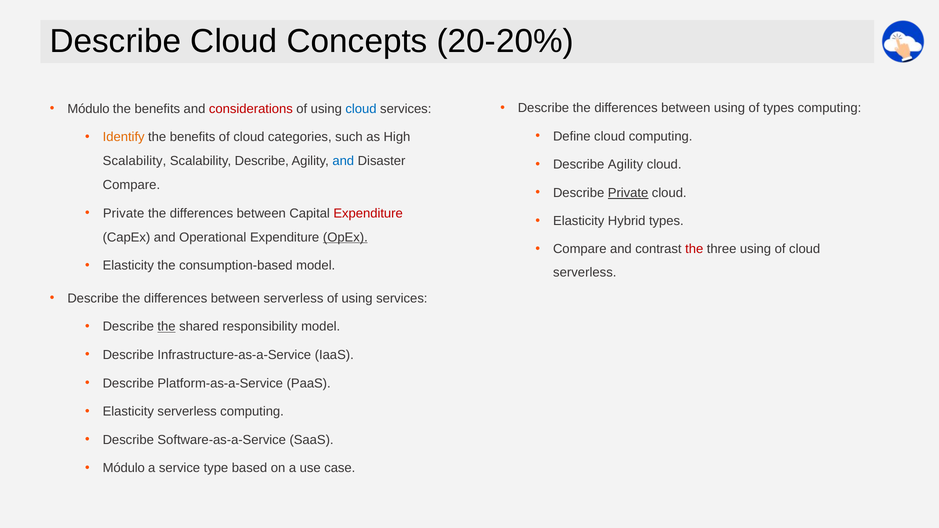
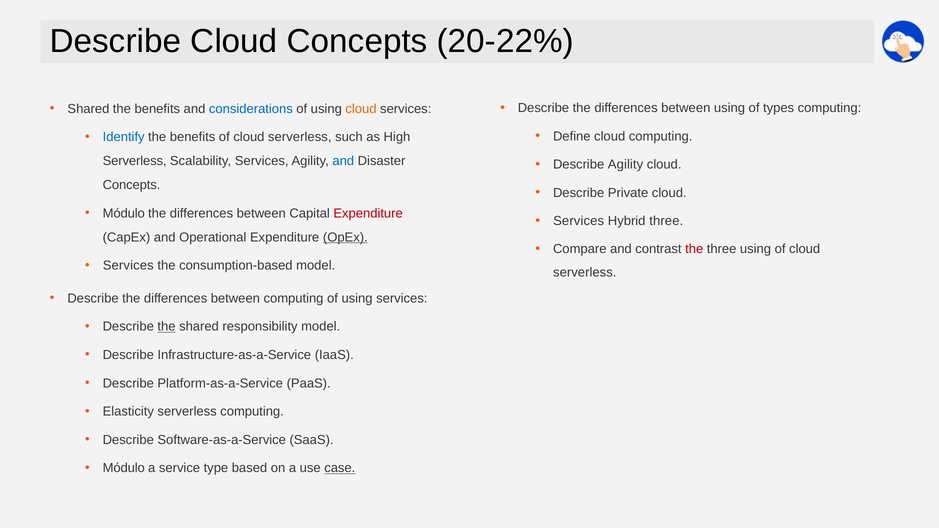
20-20%: 20-20% -> 20-22% (505, 41)
Módulo: Módulo -> Shared (88, 109)
considerations colour: red -> blue (251, 109)
cloud colour: blue -> orange (361, 109)
Identify colour: orange -> blue (124, 137)
benefits of cloud categories: categories -> serverless (300, 137)
Scalability: Scalability -> Serverless (135, 161)
Scalability Describe: Describe -> Services (262, 161)
Compare: Compare -> Concepts (131, 185)
Private underline: present -> none (628, 193)
Private: Private -> Módulo (124, 213)
Elasticity: Elasticity -> Services (579, 221)
Hybrid types: types -> three (666, 221)
Elasticity: Elasticity -> Services (128, 266)
between serverless: serverless -> computing (294, 298)
case underline: none -> present (340, 468)
